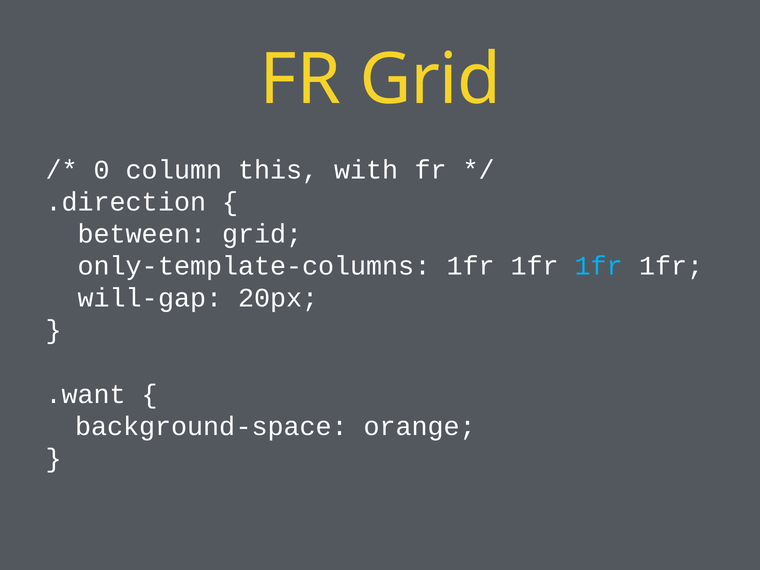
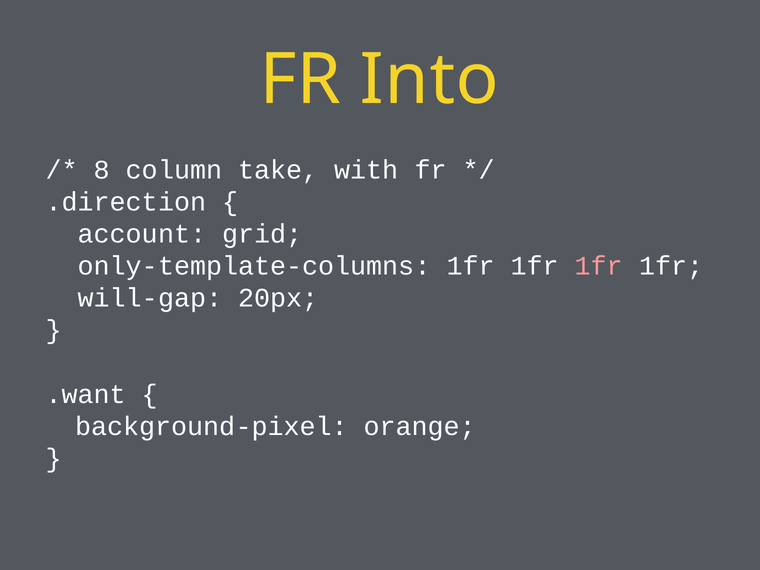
FR Grid: Grid -> Into (429, 79)
0: 0 -> 8 (102, 170)
this: this -> take (278, 170)
between: between -> account (142, 234)
1fr colour: light blue -> pink (599, 266)
background-space: background-space -> background-pixel (211, 426)
